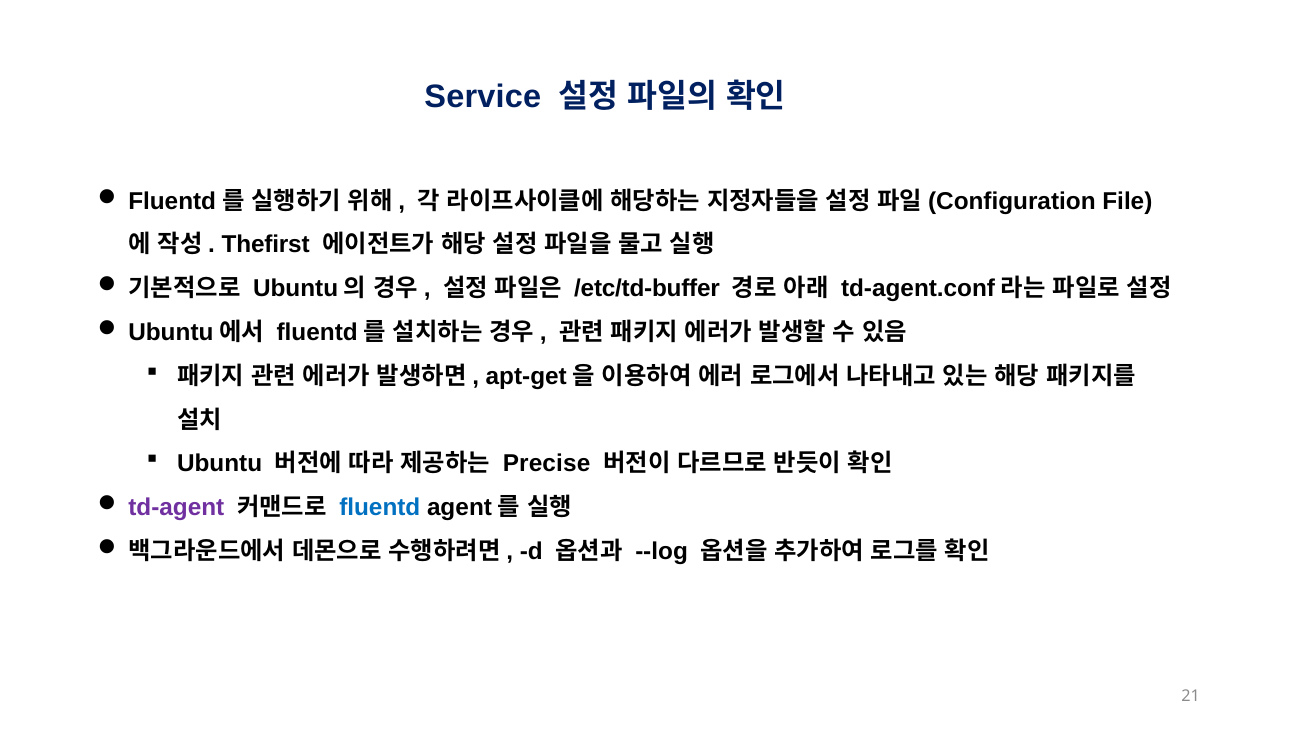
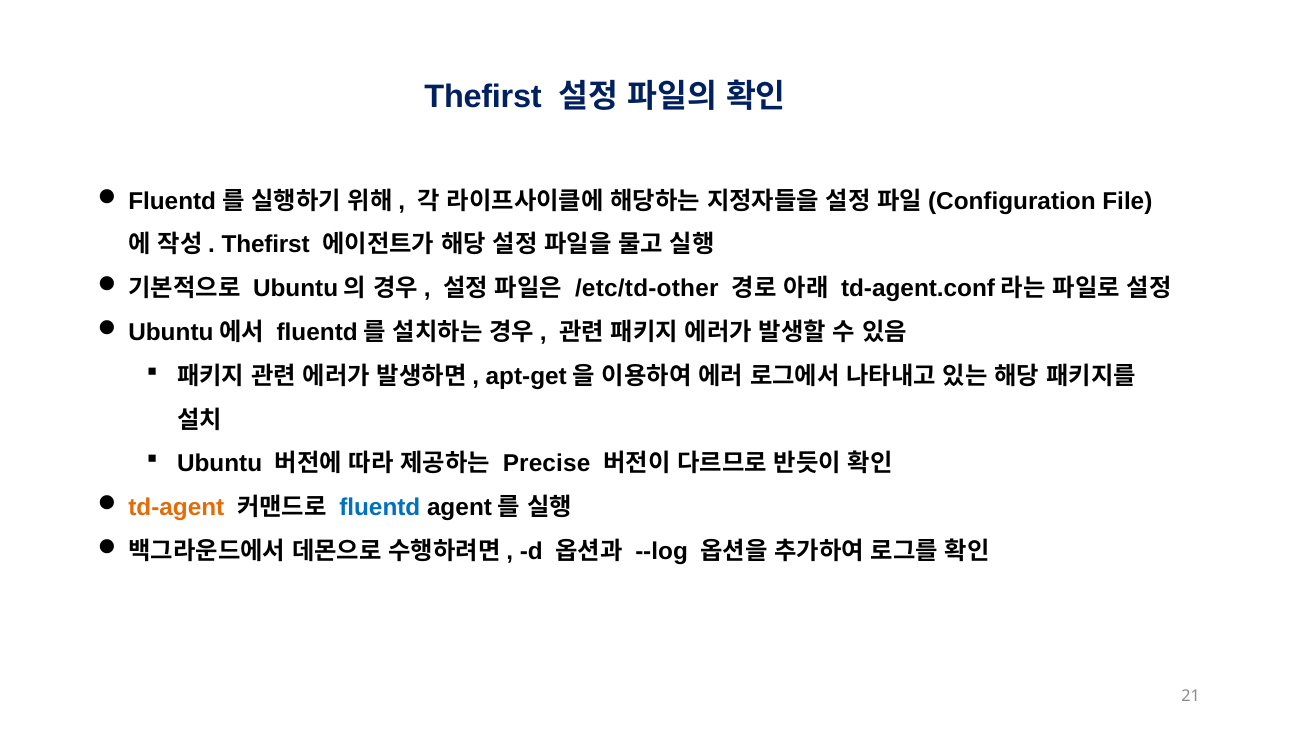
Service: Service -> Thefirst (483, 97)
/etc/td-buffer: /etc/td-buffer -> /etc/td-other (647, 289)
td-agent colour: purple -> orange (176, 508)
